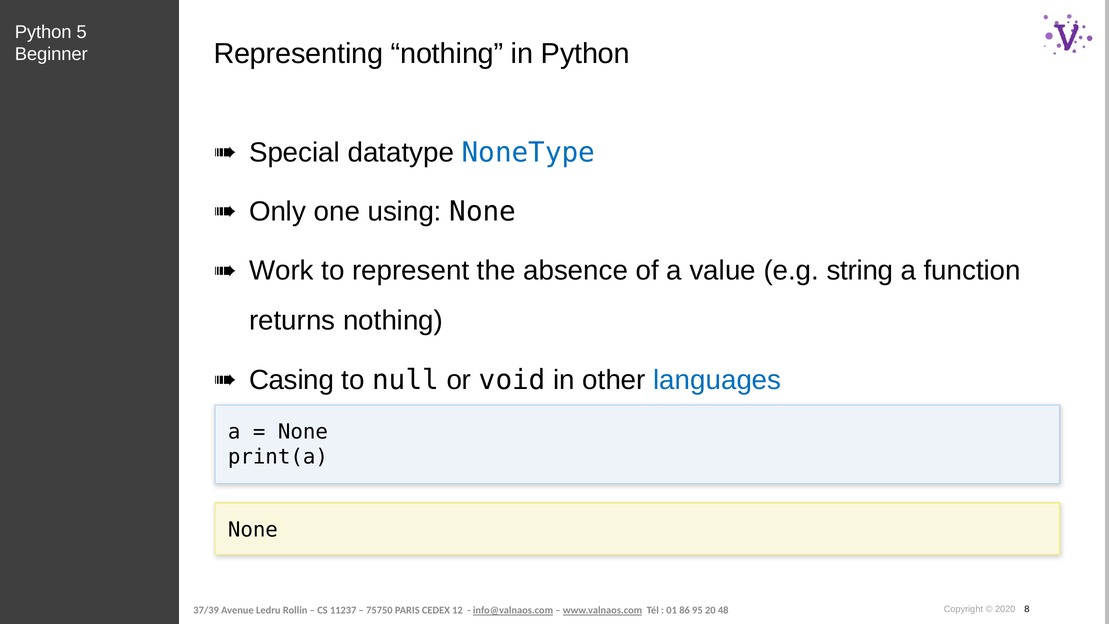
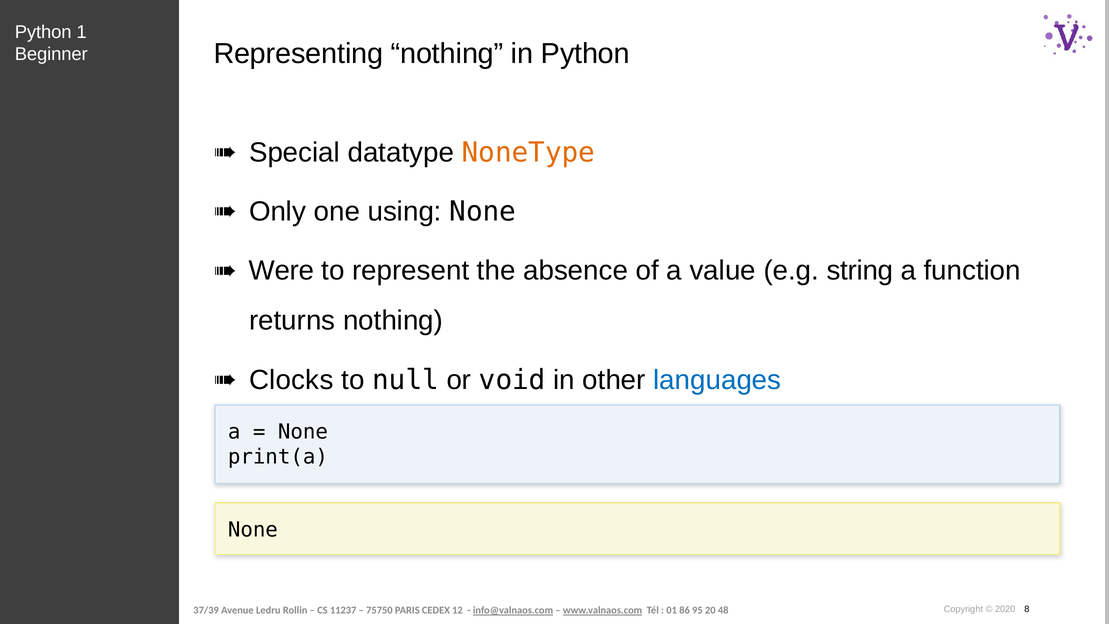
5: 5 -> 1 (82, 32)
NoneType colour: blue -> orange (528, 152)
Work: Work -> Were (282, 271)
Casing: Casing -> Clocks (291, 380)
